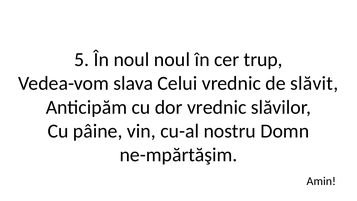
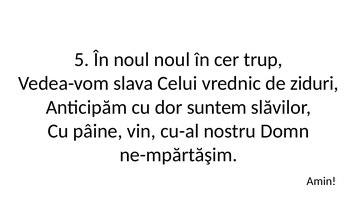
slăvit: slăvit -> ziduri (314, 83)
dor vrednic: vrednic -> suntem (217, 107)
